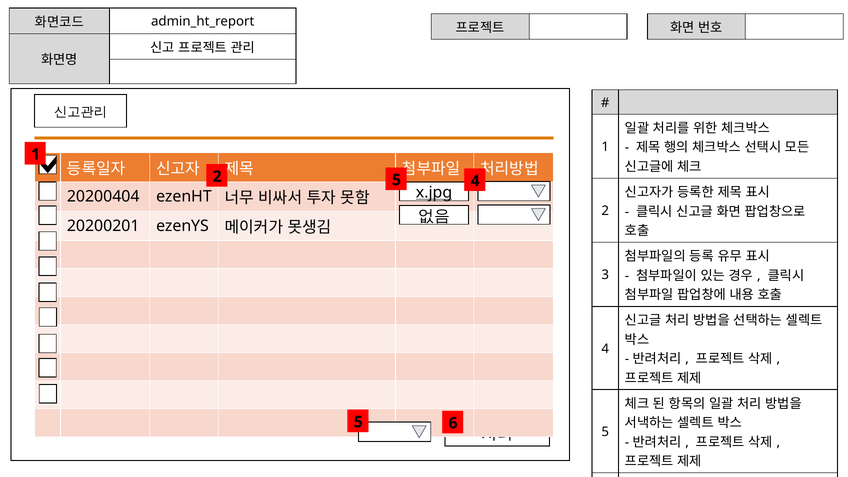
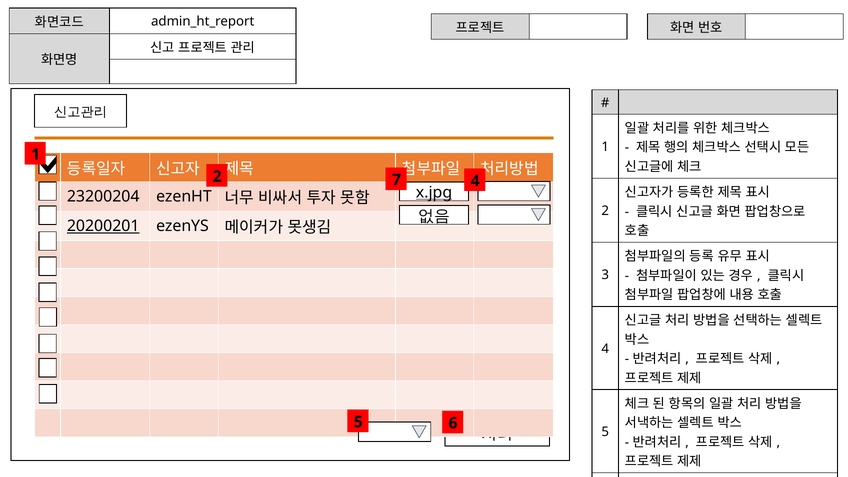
2 5: 5 -> 7 (396, 180)
20200404: 20200404 -> 23200204 (103, 197)
20200201 underline: none -> present (103, 226)
